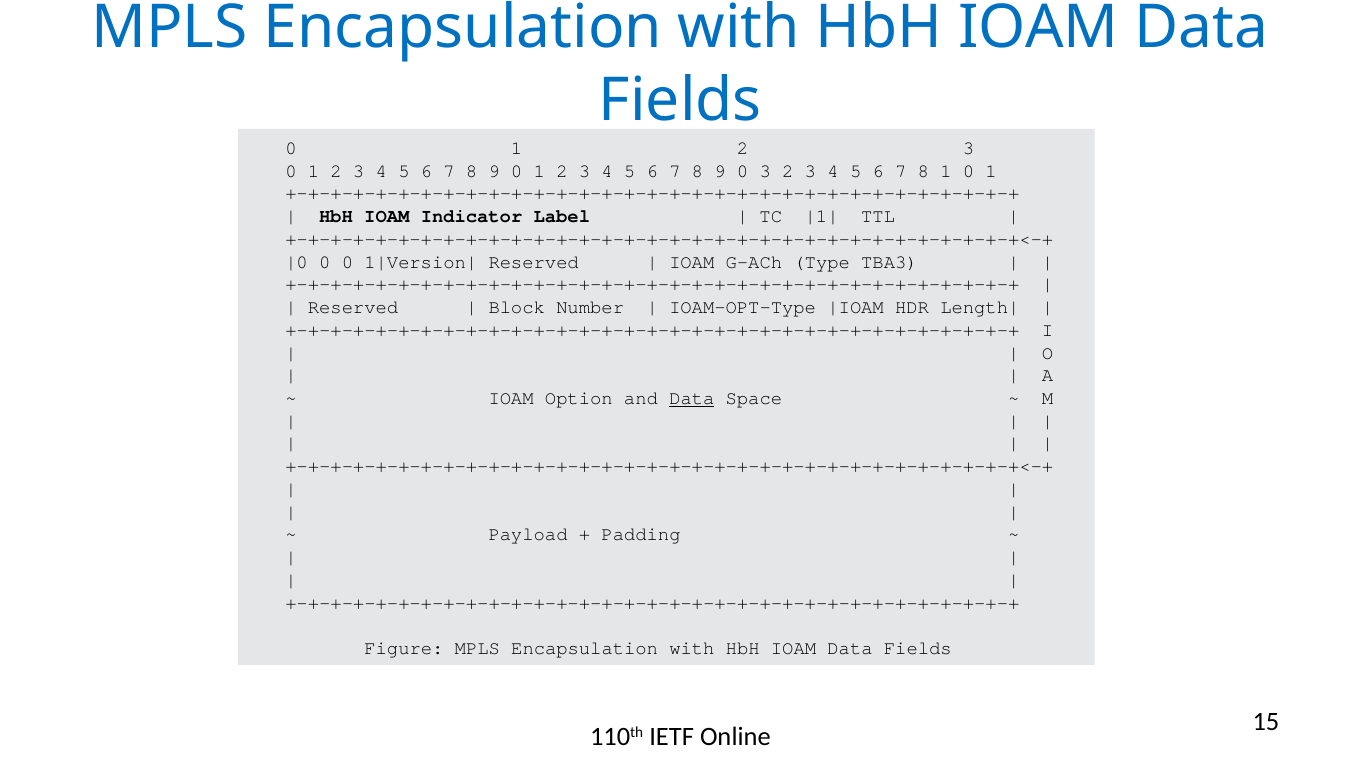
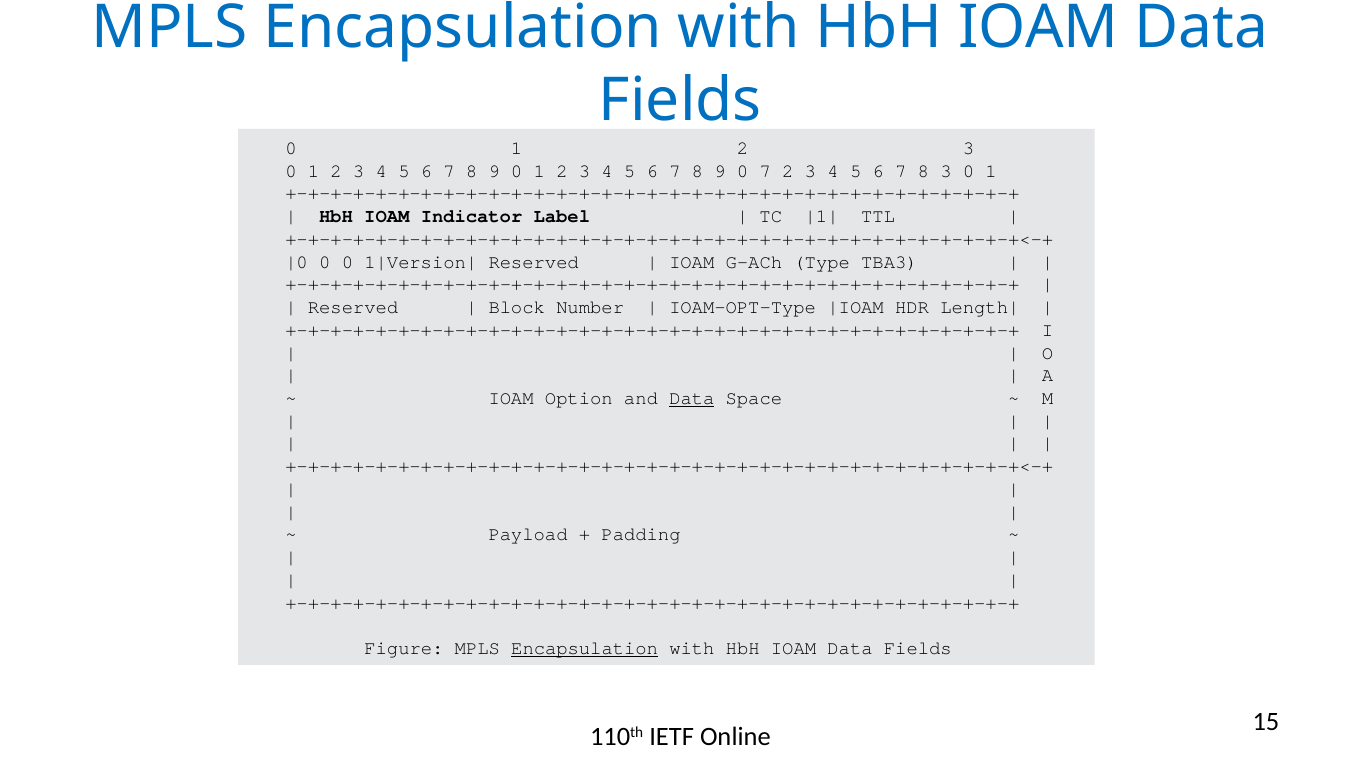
0 3: 3 -> 7 (765, 171)
8 1: 1 -> 3 (946, 171)
Encapsulation underline: none -> present (585, 648)
